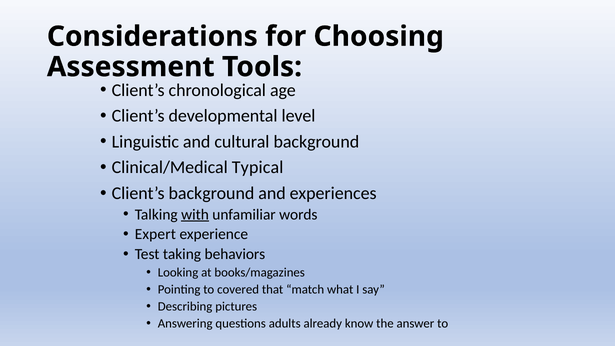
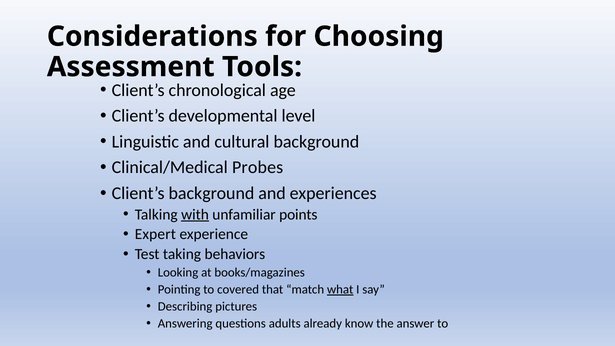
Typical: Typical -> Probes (258, 167)
words: words -> points (298, 214)
what underline: none -> present (340, 290)
